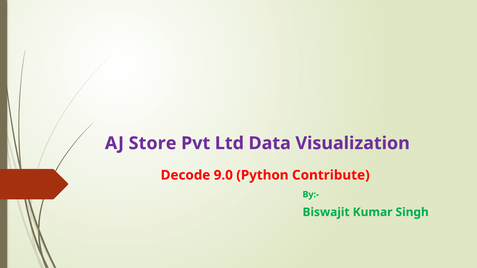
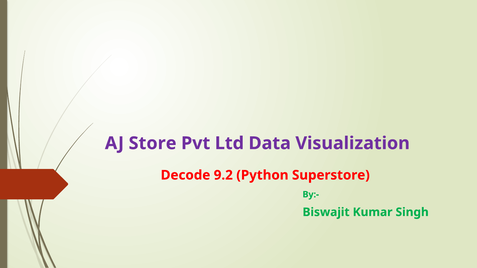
9.0: 9.0 -> 9.2 (223, 175)
Contribute: Contribute -> Superstore (331, 175)
